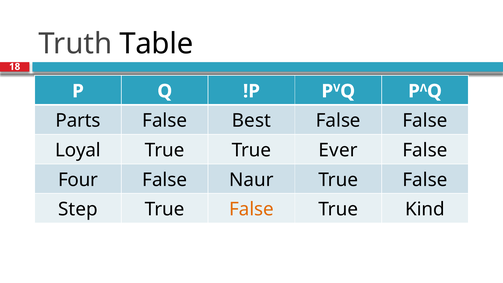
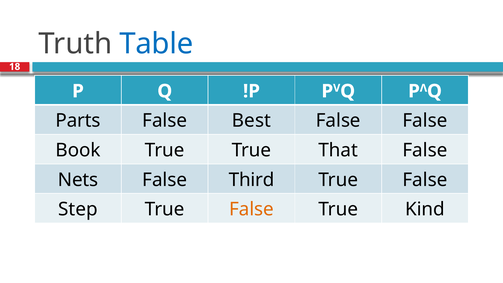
Table colour: black -> blue (156, 44)
Loyal: Loyal -> Book (78, 150)
Ever: Ever -> That (338, 150)
Four: Four -> Nets (78, 180)
Naur: Naur -> Third (252, 180)
